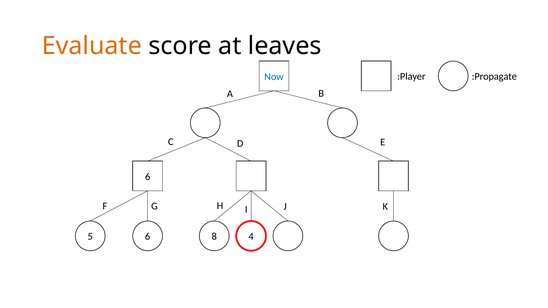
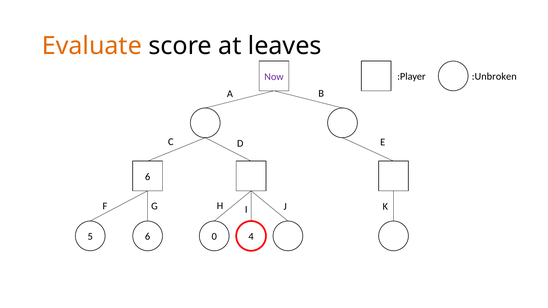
:Propagate: :Propagate -> :Unbroken (494, 77)
Now colour: blue -> purple (274, 77)
8: 8 -> 0 (214, 237)
